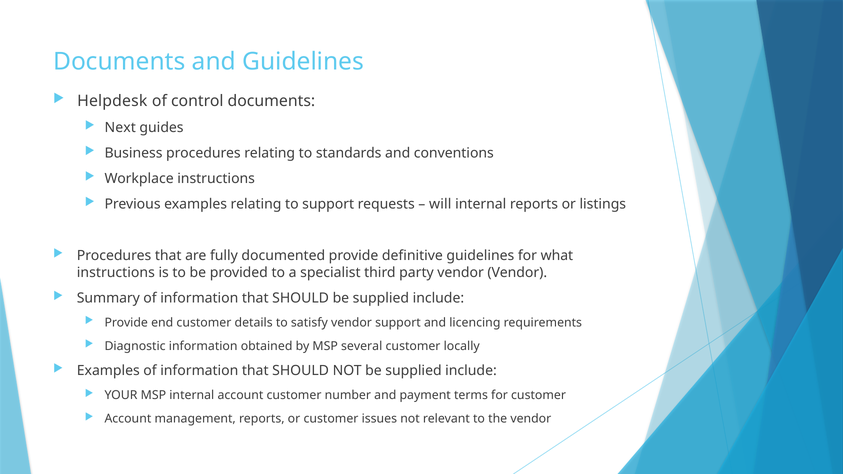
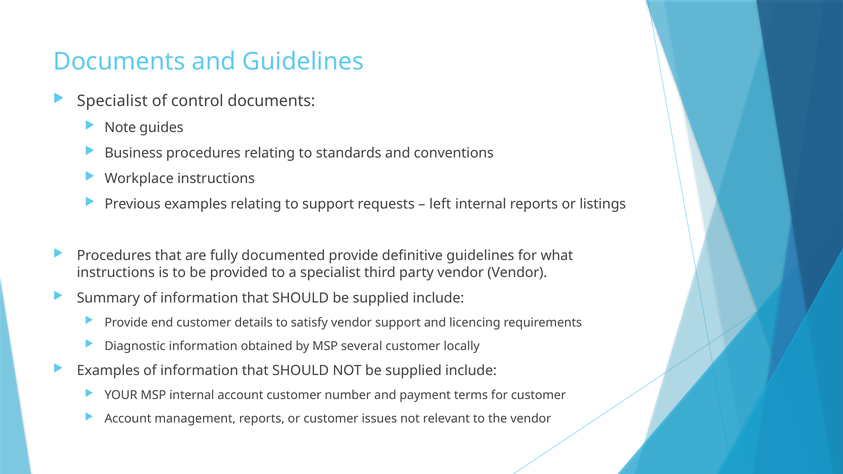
Helpdesk: Helpdesk -> Specialist (112, 101)
Next: Next -> Note (120, 127)
will: will -> left (440, 204)
